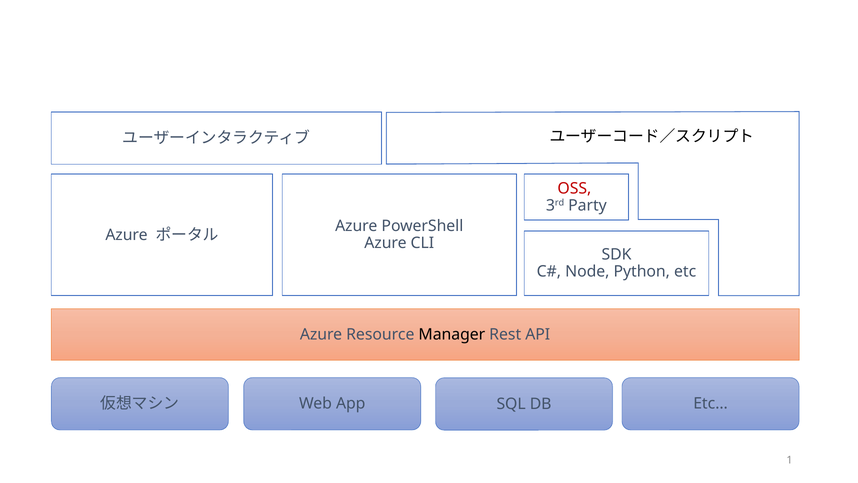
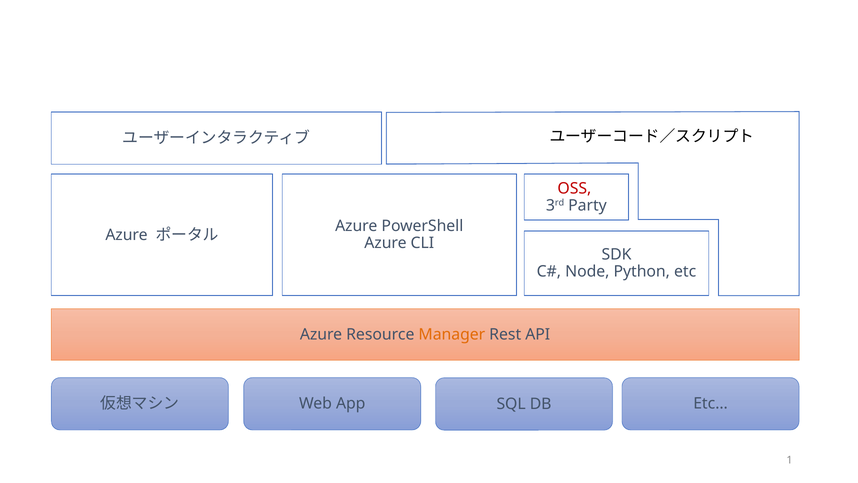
Manager colour: black -> orange (452, 334)
